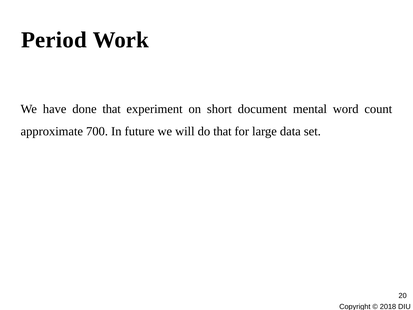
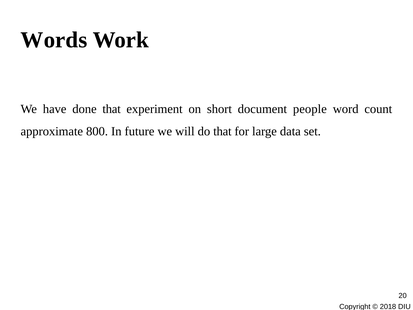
Period: Period -> Words (54, 40)
mental: mental -> people (310, 109)
700: 700 -> 800 (97, 131)
